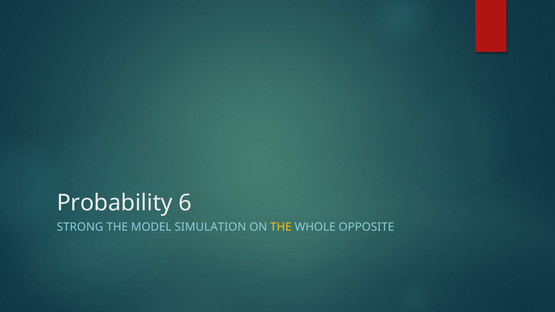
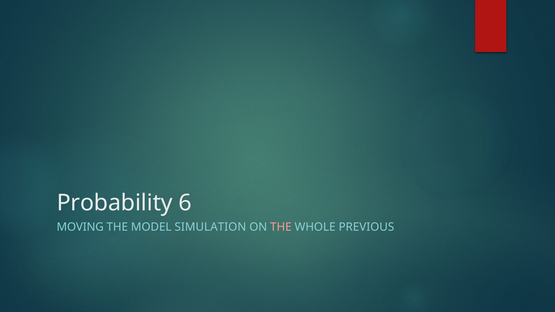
STRONG: STRONG -> MOVING (80, 227)
THE colour: yellow -> pink (281, 227)
OPPOSITE: OPPOSITE -> PREVIOUS (366, 227)
